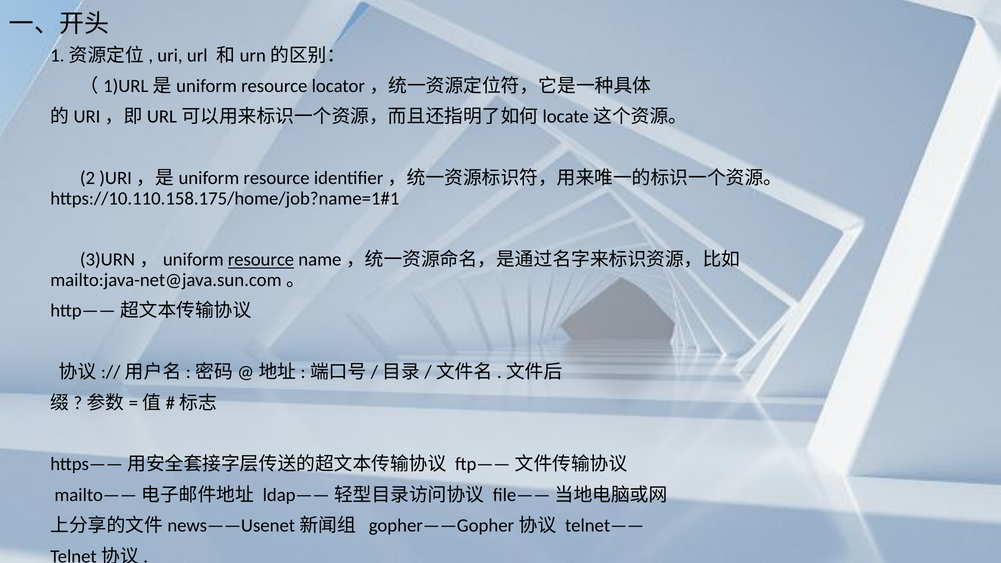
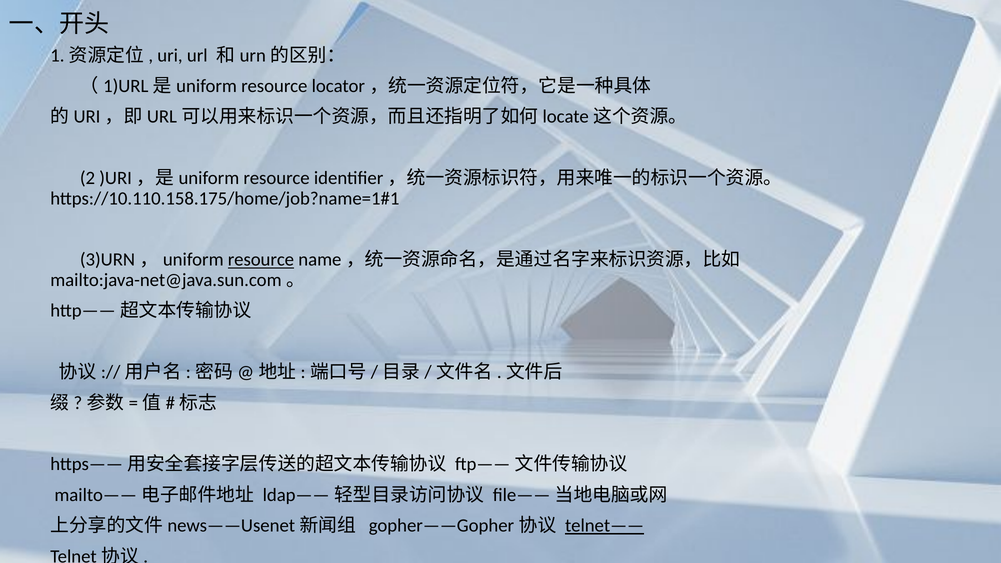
telnet—— underline: none -> present (605, 526)
